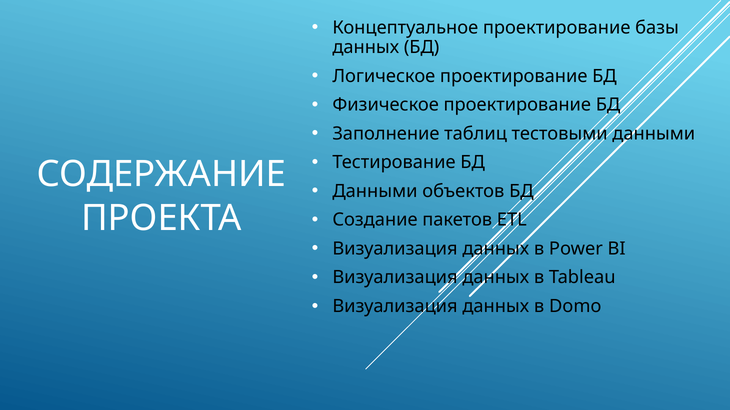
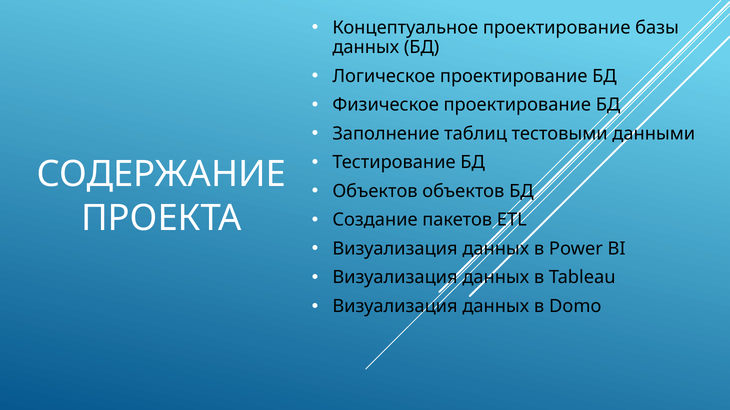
Данными: Данными -> Объектов (375, 191)
